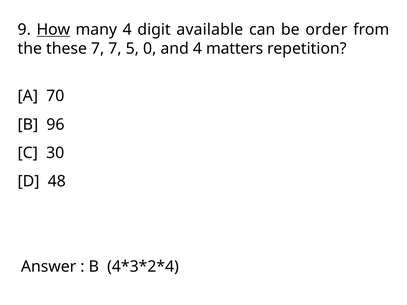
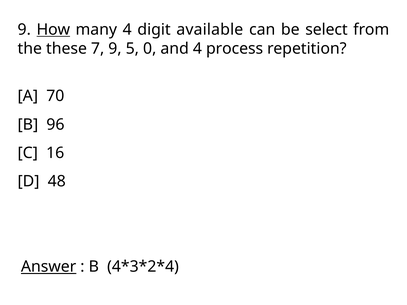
order: order -> select (326, 30)
7 7: 7 -> 9 (115, 49)
matters: matters -> process (235, 49)
30: 30 -> 16 (55, 153)
Answer underline: none -> present (49, 267)
